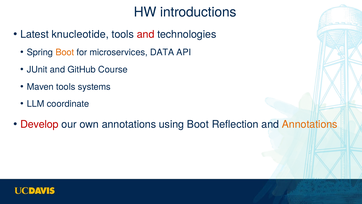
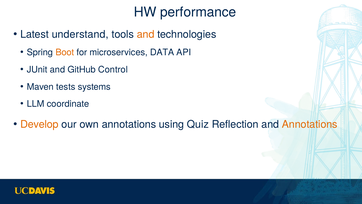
introductions: introductions -> performance (198, 12)
knucleotide: knucleotide -> understand (80, 34)
and colour: red -> orange (146, 34)
Course: Course -> Control (113, 69)
Maven tools: tools -> tests (66, 87)
Develop colour: red -> orange (39, 124)
using Boot: Boot -> Quiz (198, 124)
